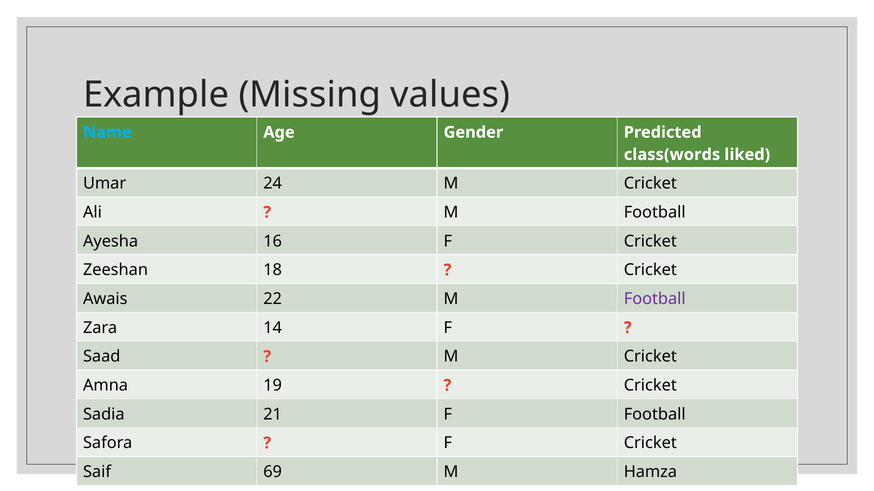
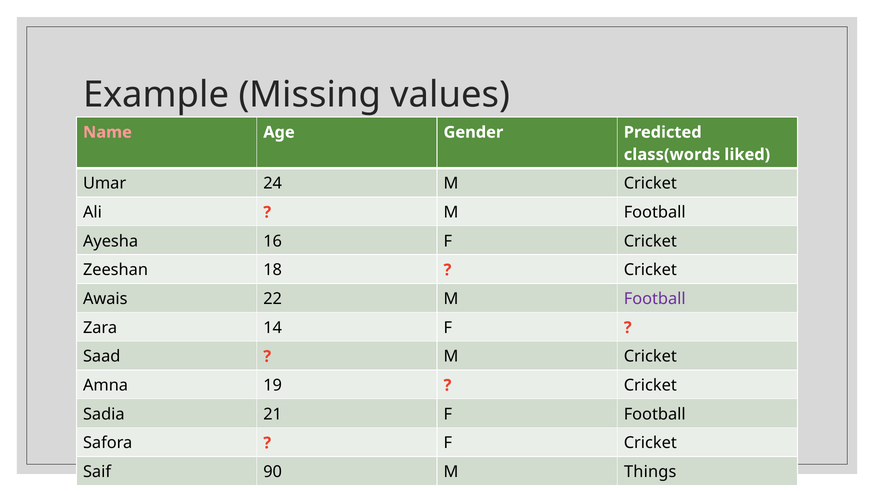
Name colour: light blue -> pink (107, 132)
69: 69 -> 90 (273, 472)
Hamza: Hamza -> Things (650, 472)
